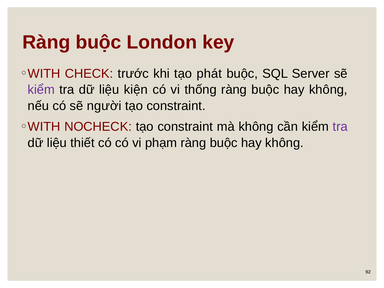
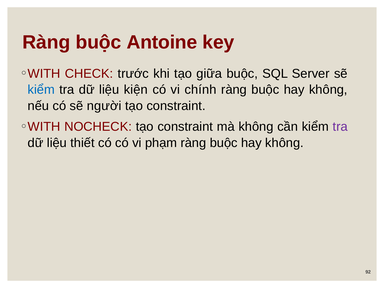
London: London -> Antoine (162, 42)
phát: phát -> giữa (209, 74)
kiểm colour: purple -> blue (41, 90)
thống: thống -> chính (201, 90)
